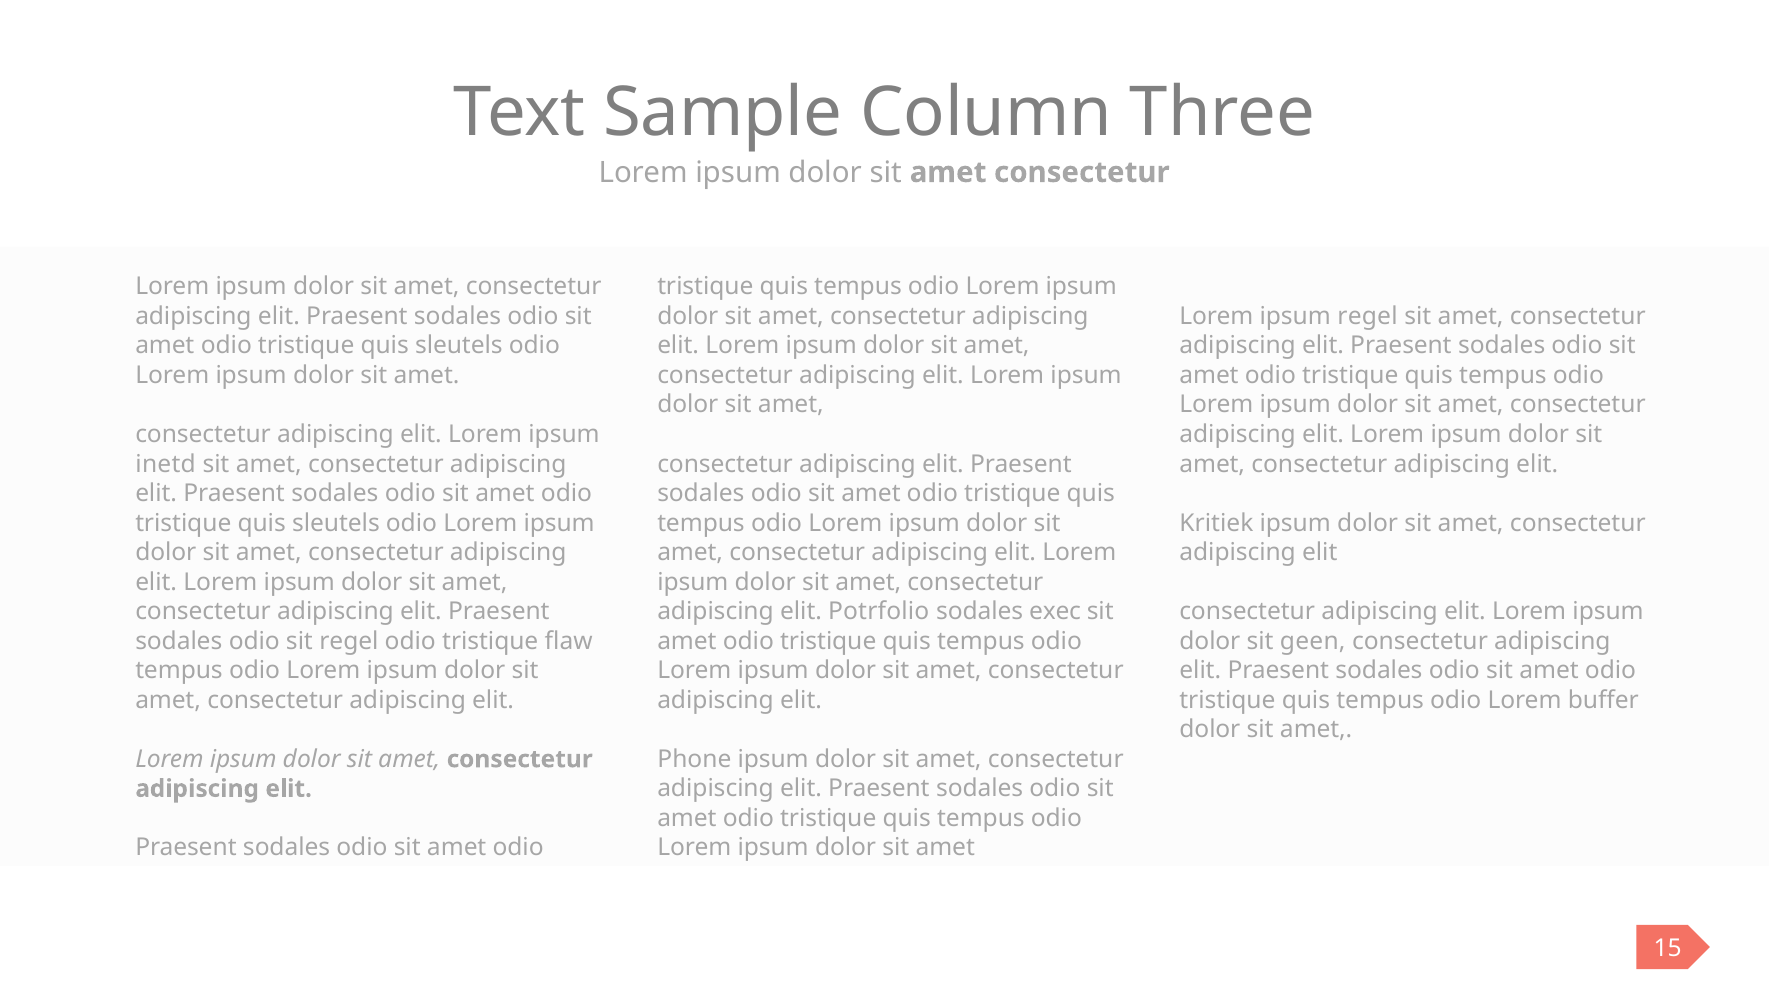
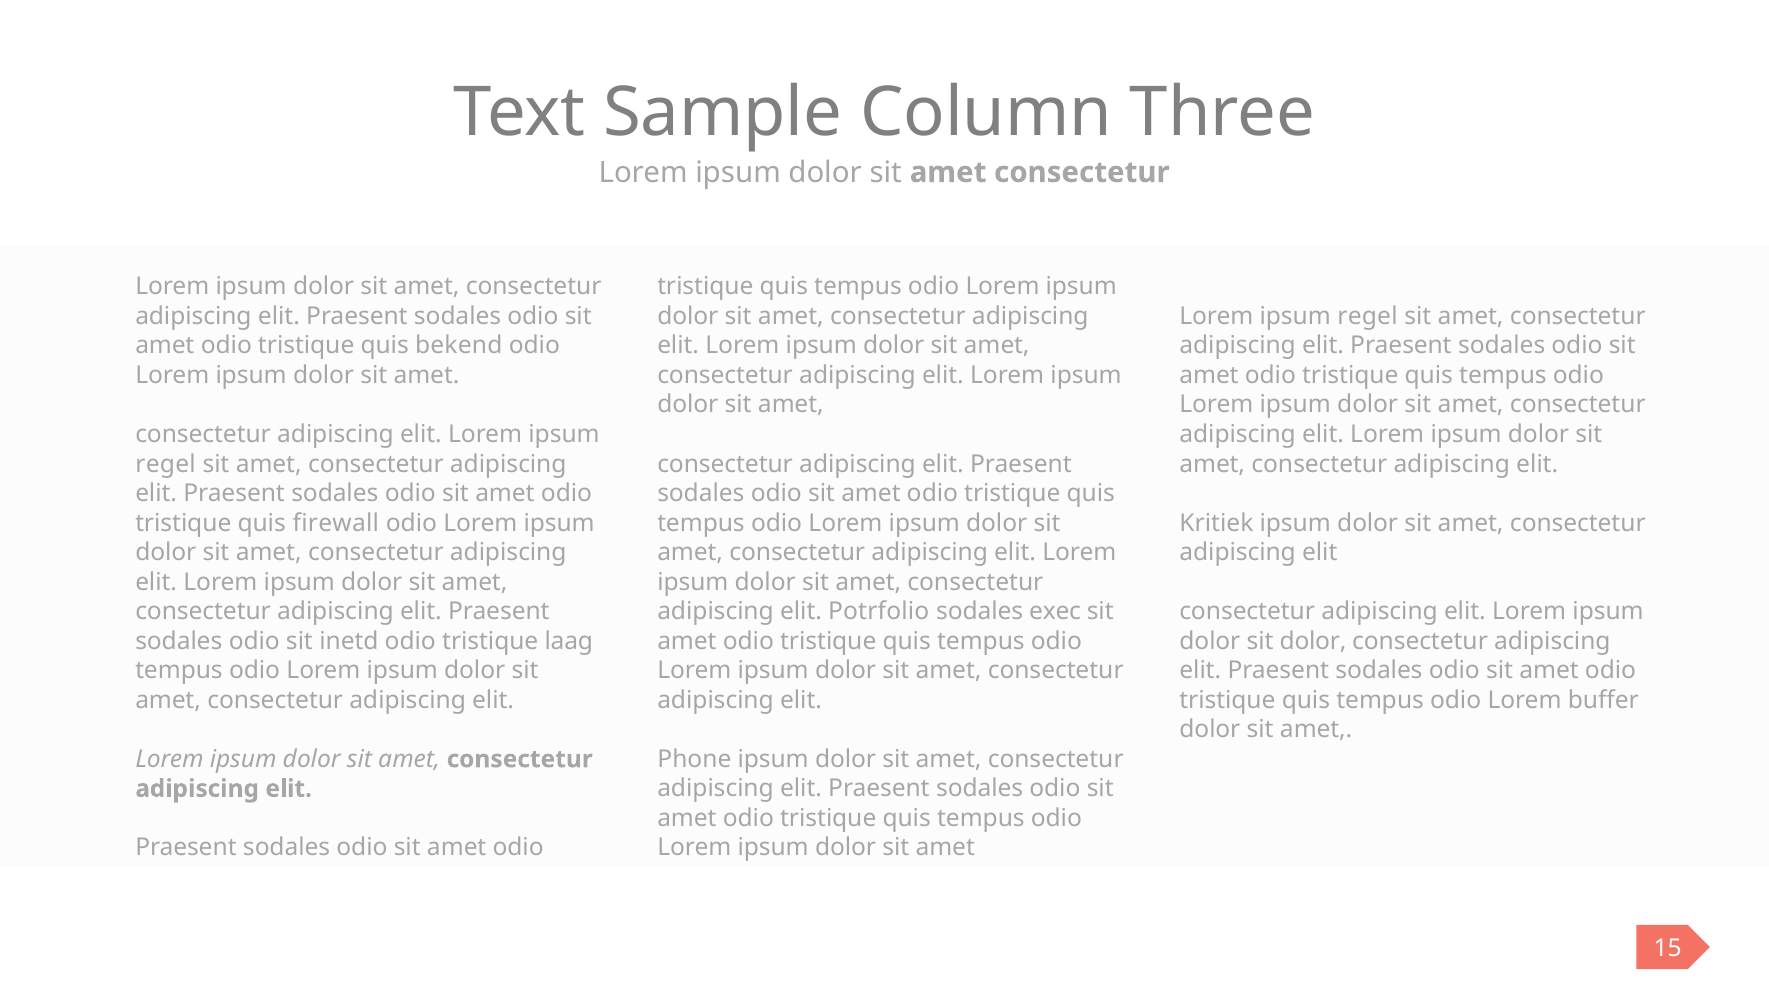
sleutels: sleutels -> bekend (459, 346)
inetd: inetd -> regel (166, 464)
sleutels: sleutels -> firewall (336, 523)
sit regel: regel -> inetd (349, 641)
flaw: flaw -> laag (569, 641)
sit geen: geen -> dolor (1313, 641)
